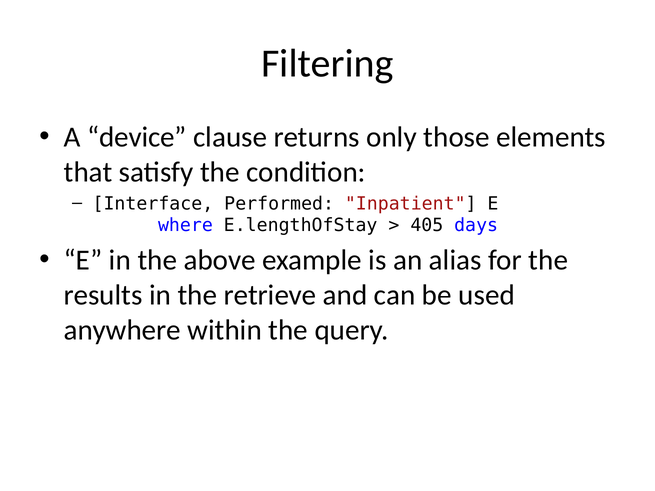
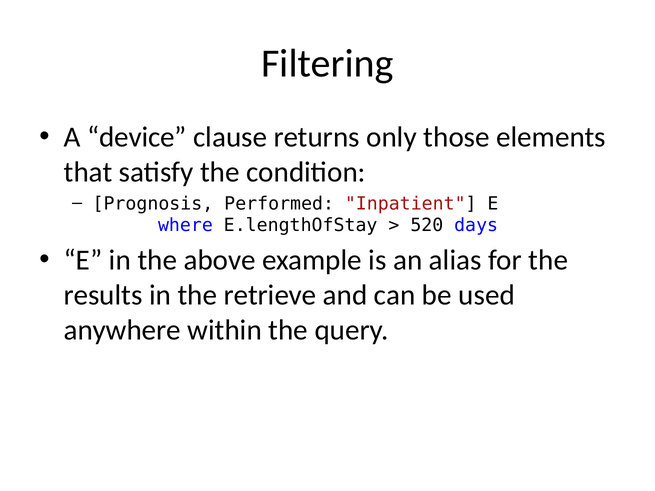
Interface: Interface -> Prognosis (153, 204)
405: 405 -> 520 (427, 225)
